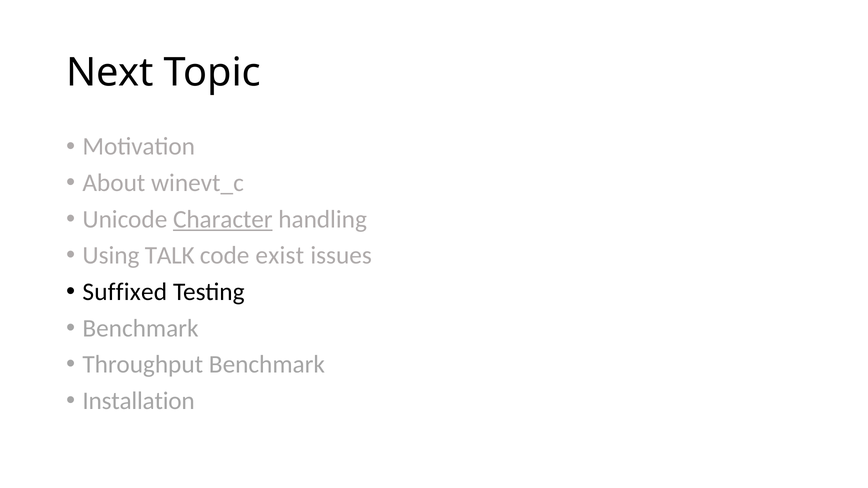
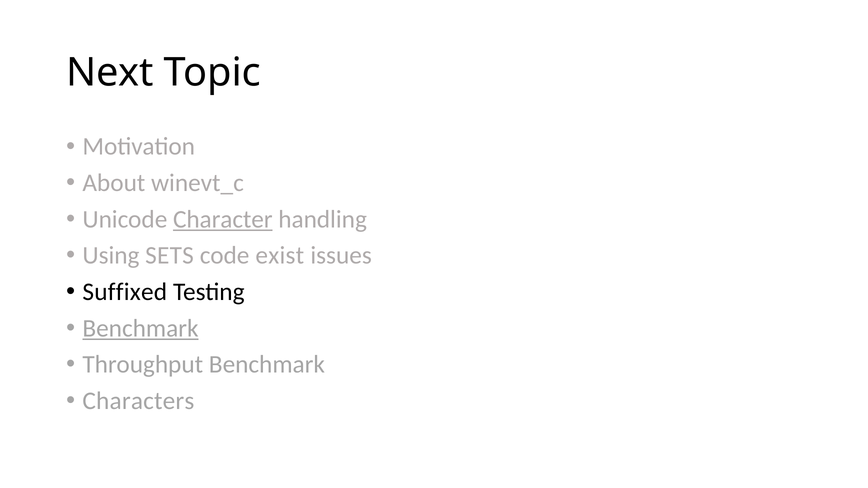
TALK: TALK -> SETS (170, 256)
Benchmark underline: none -> present (140, 328)
Installation: Installation -> Characters (138, 401)
